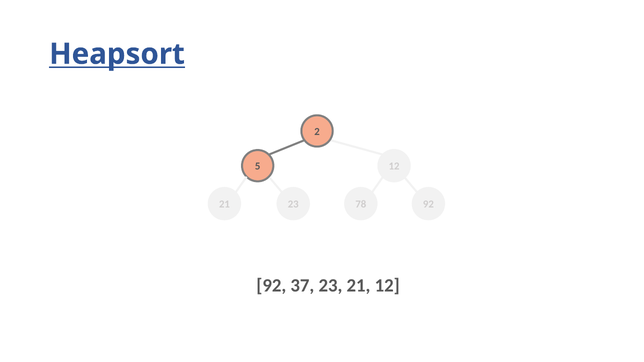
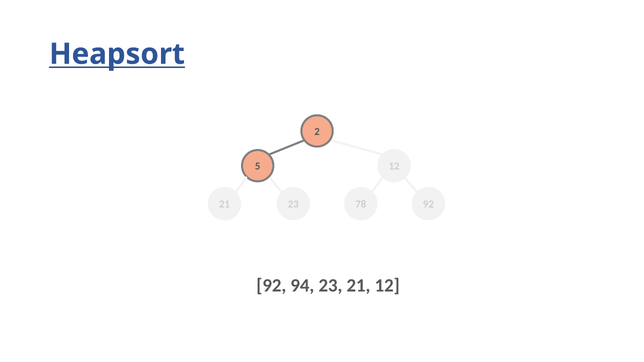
37: 37 -> 94 (302, 286)
